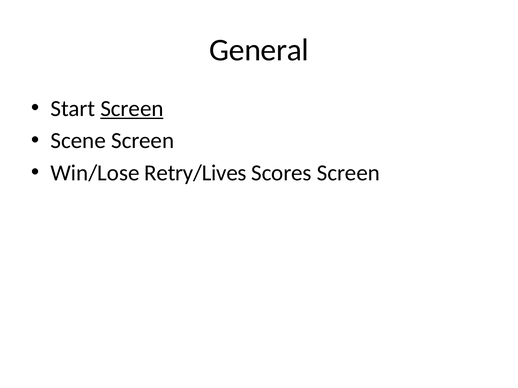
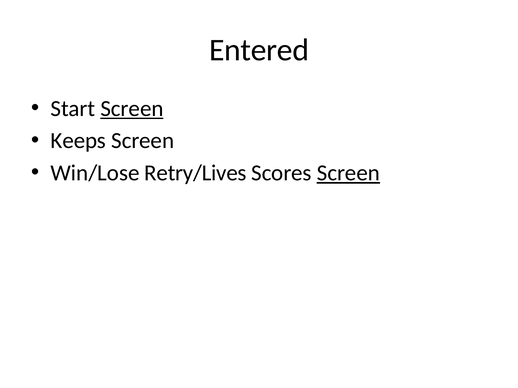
General: General -> Entered (259, 50)
Scene: Scene -> Keeps (78, 141)
Screen underline: none -> present (348, 173)
